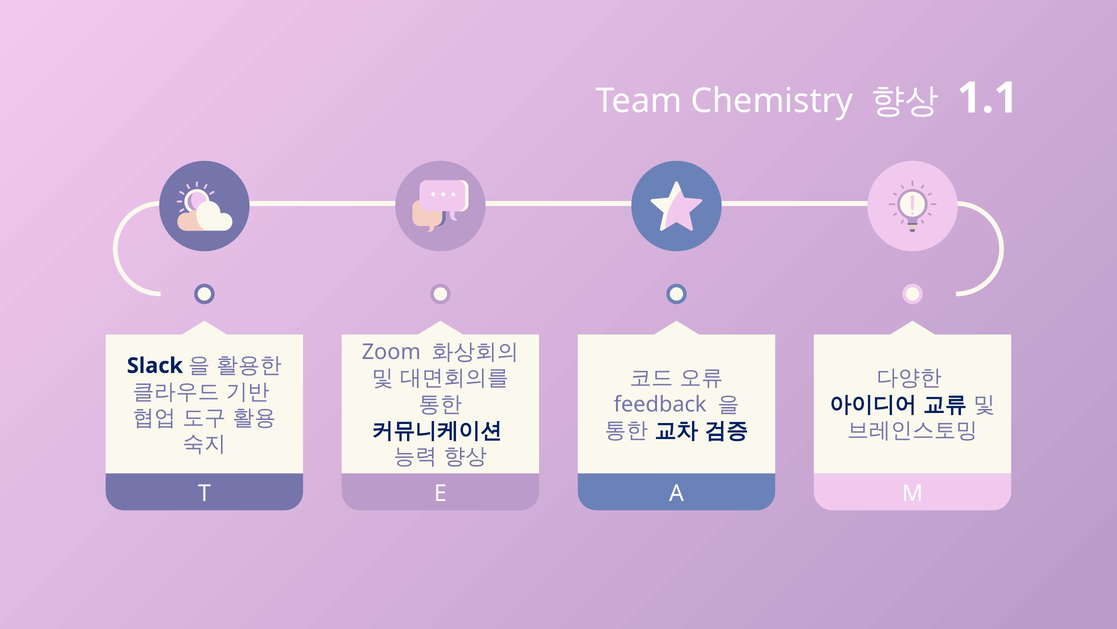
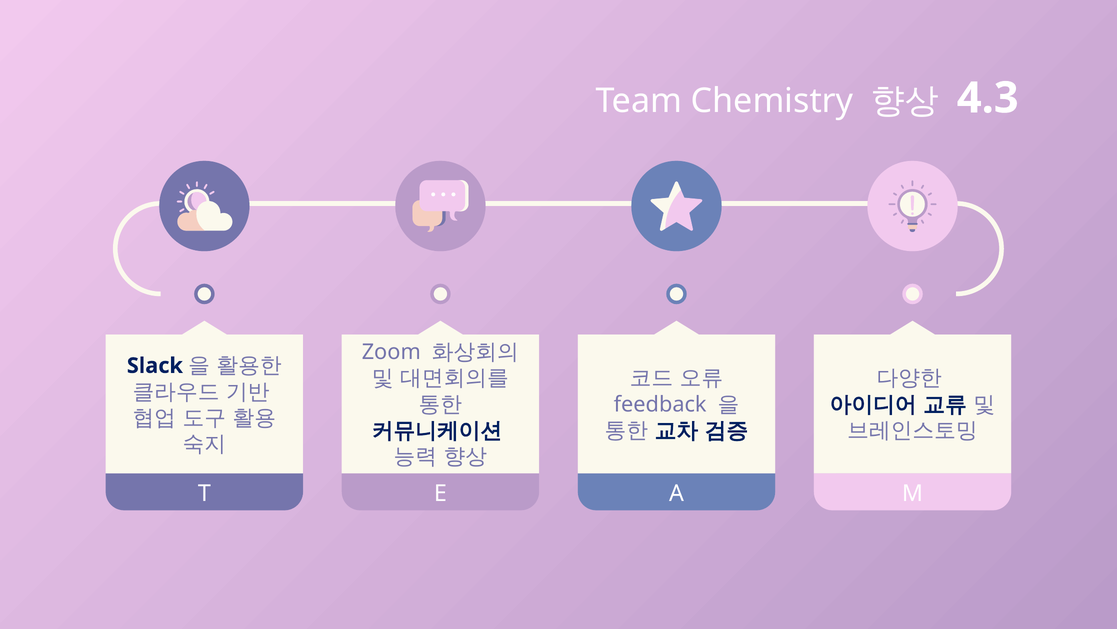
1.1: 1.1 -> 4.3 (988, 98)
